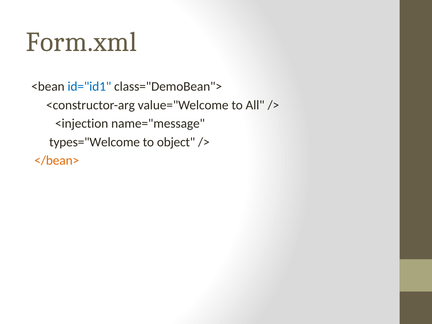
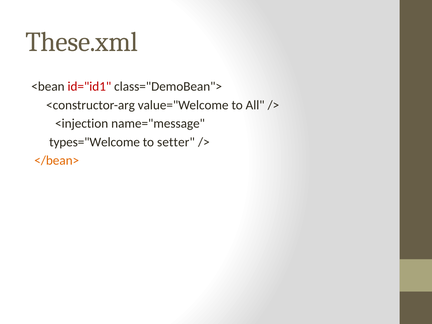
Form.xml: Form.xml -> These.xml (82, 42)
id="id1 colour: blue -> red (89, 87)
object: object -> setter (176, 142)
